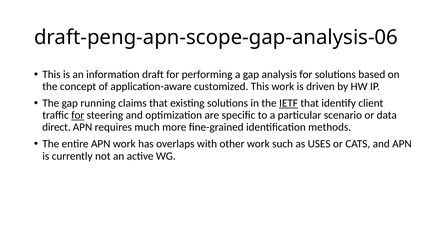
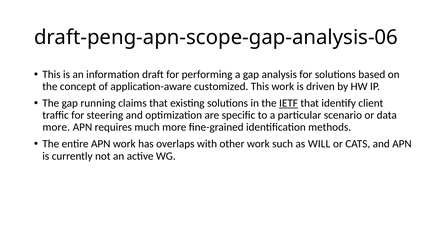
for underline: present -> none (78, 115)
direct: direct -> more (56, 127)
USES: USES -> WILL (319, 144)
